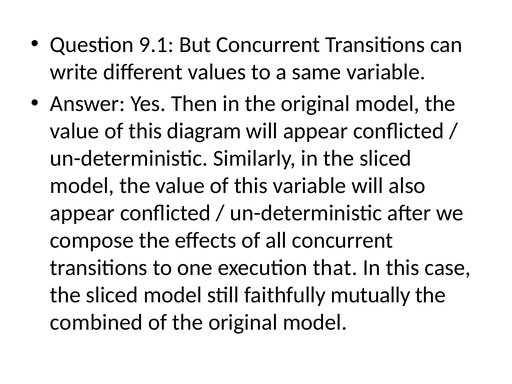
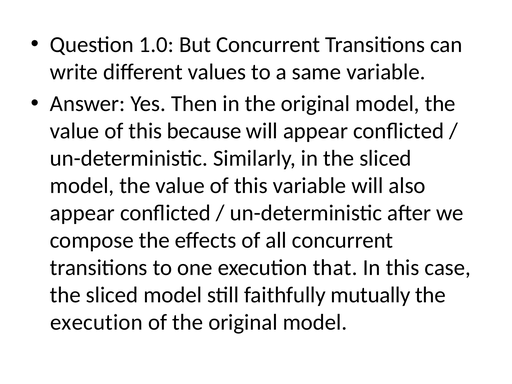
9.1: 9.1 -> 1.0 (156, 45)
diagram: diagram -> because (204, 131)
combined: combined -> execution (96, 322)
